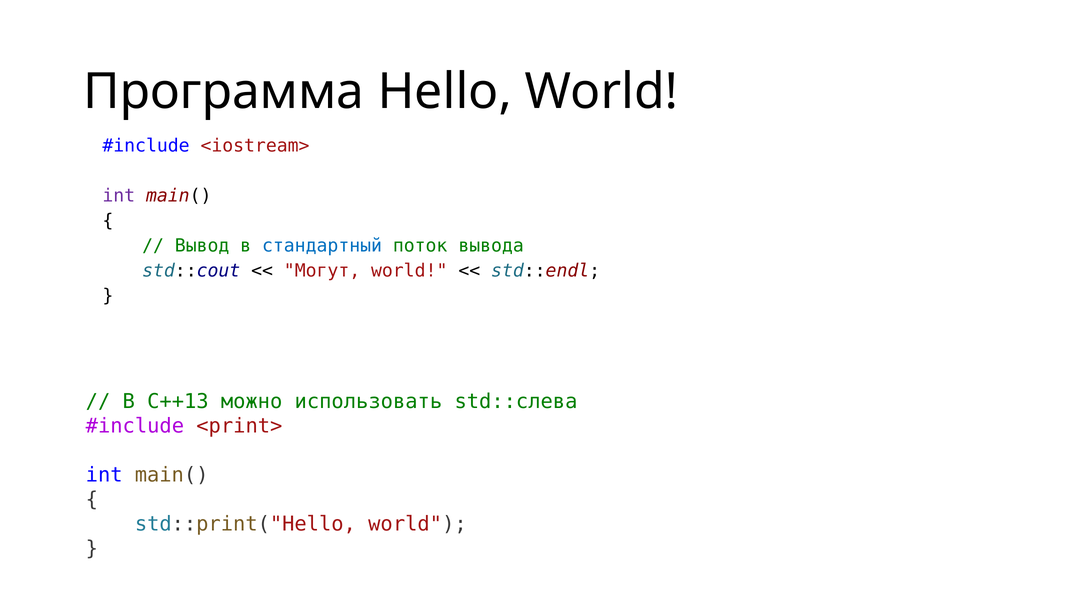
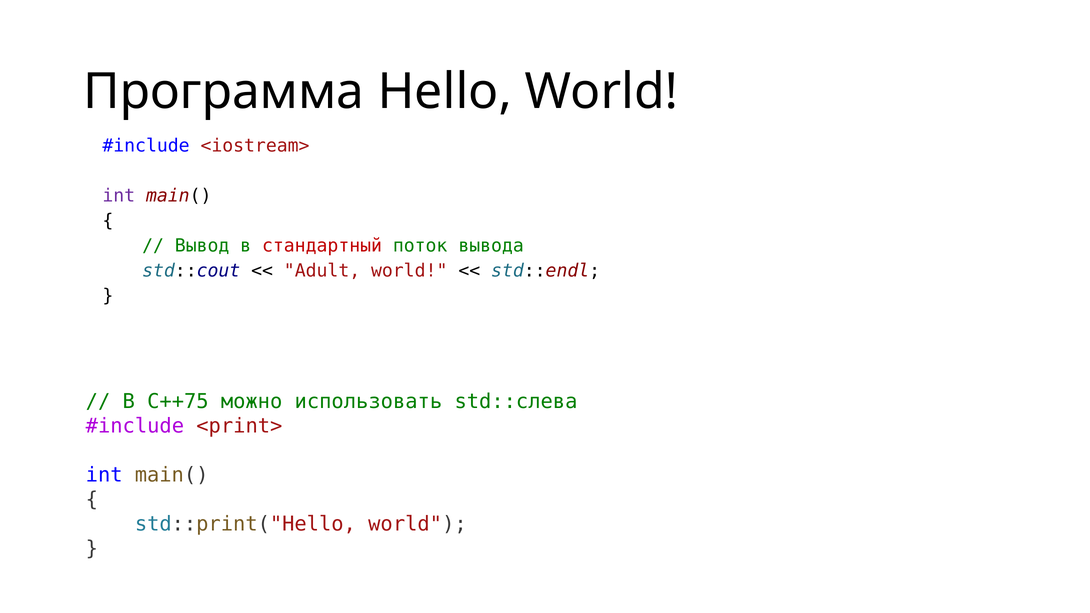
стандартный colour: blue -> red (322, 246)
Могут: Могут -> Adult (322, 271)
C++13: C++13 -> C++75 (178, 401)
